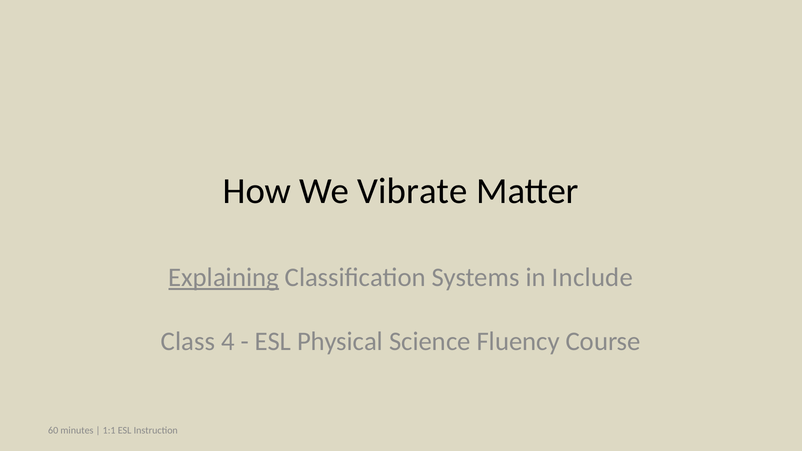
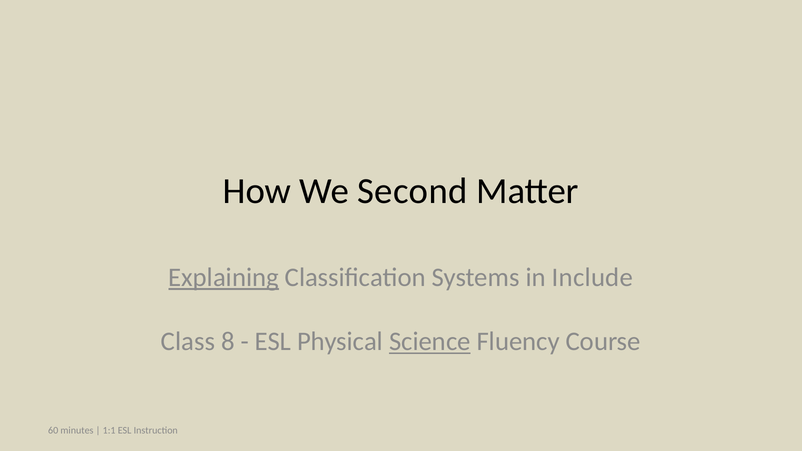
Vibrate: Vibrate -> Second (412, 191)
4: 4 -> 8 (228, 342)
Science underline: none -> present (430, 342)
